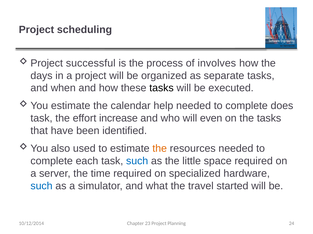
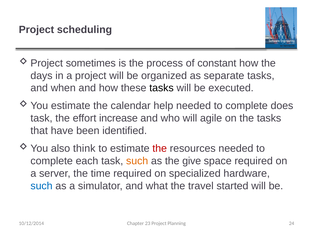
successful: successful -> sometimes (91, 63)
involves: involves -> constant (217, 63)
even: even -> agile (211, 119)
used: used -> think (84, 149)
the colour: orange -> red (160, 149)
such colour: blue -> orange (137, 161)
little: little -> give (192, 161)
